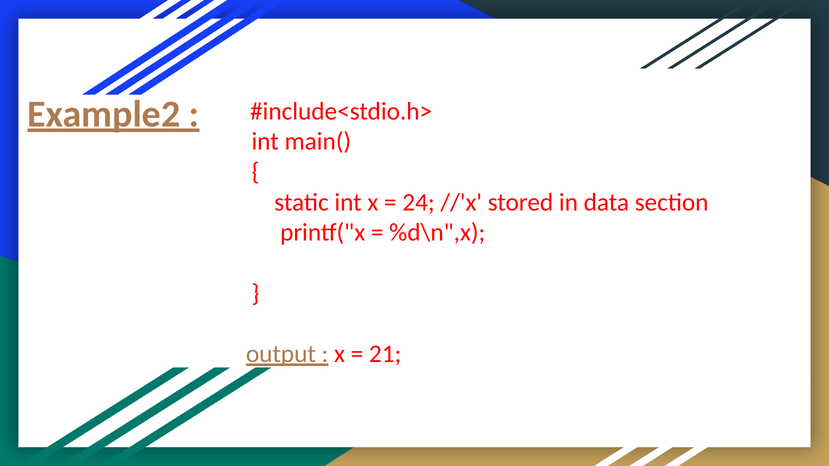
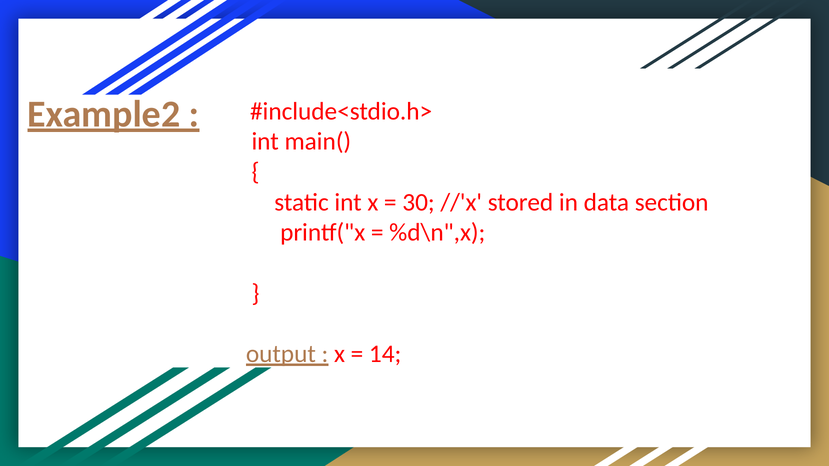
24: 24 -> 30 (419, 202)
21: 21 -> 14 (385, 354)
